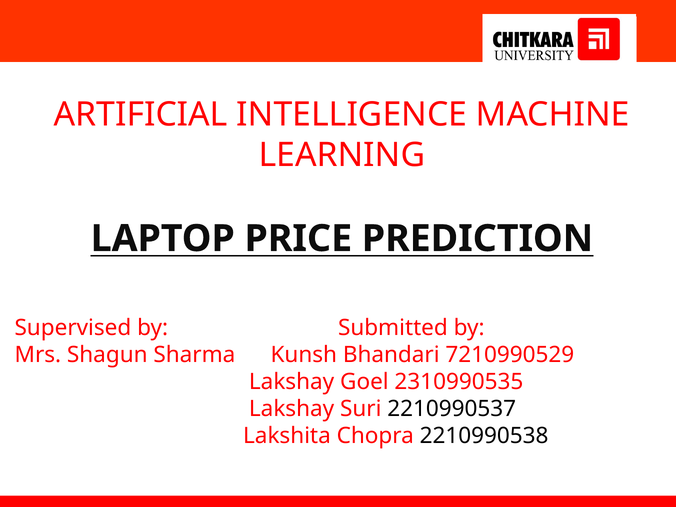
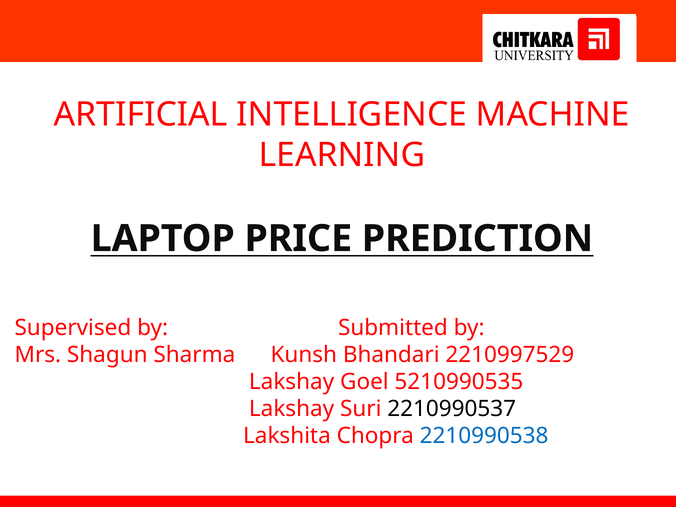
7210990529: 7210990529 -> 2210997529 (510, 355)
2310990535: 2310990535 -> 5210990535 (459, 382)
2210990538 colour: black -> blue (484, 436)
